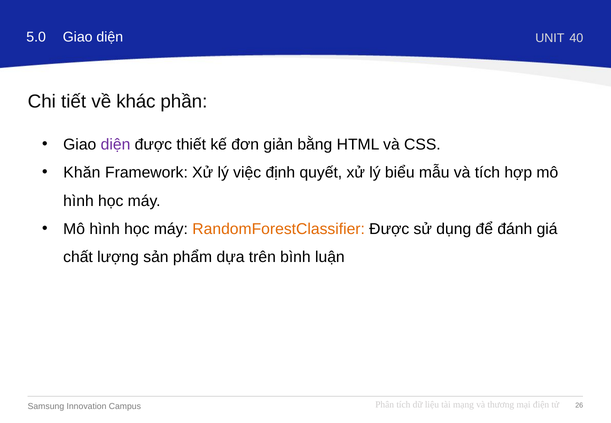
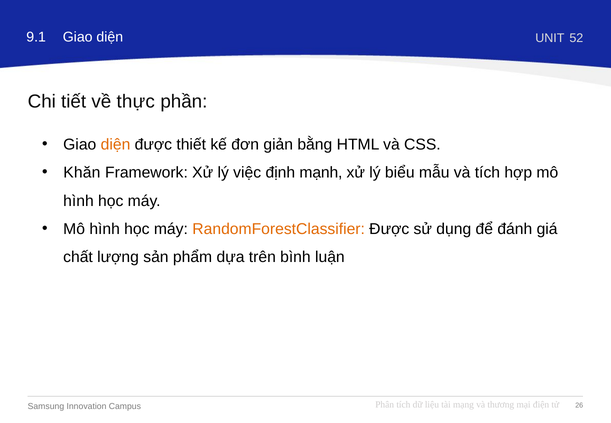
5.0: 5.0 -> 9.1 (36, 37)
40: 40 -> 52 (576, 38)
khác: khác -> thực (136, 101)
diện colour: purple -> orange (116, 144)
quyết: quyết -> mạnh (321, 173)
